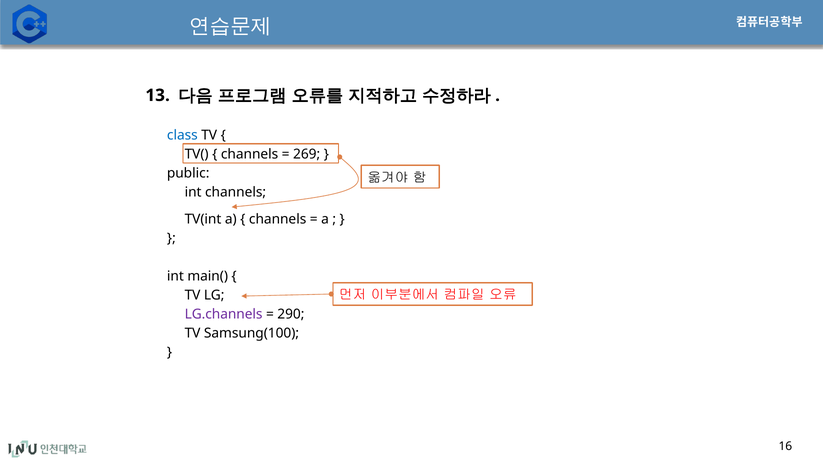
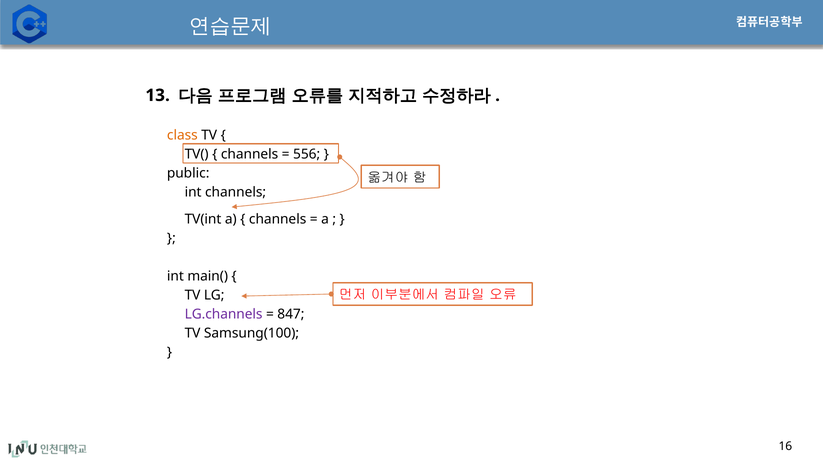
class colour: blue -> orange (182, 135)
269: 269 -> 556 (307, 154)
290: 290 -> 847 (291, 314)
